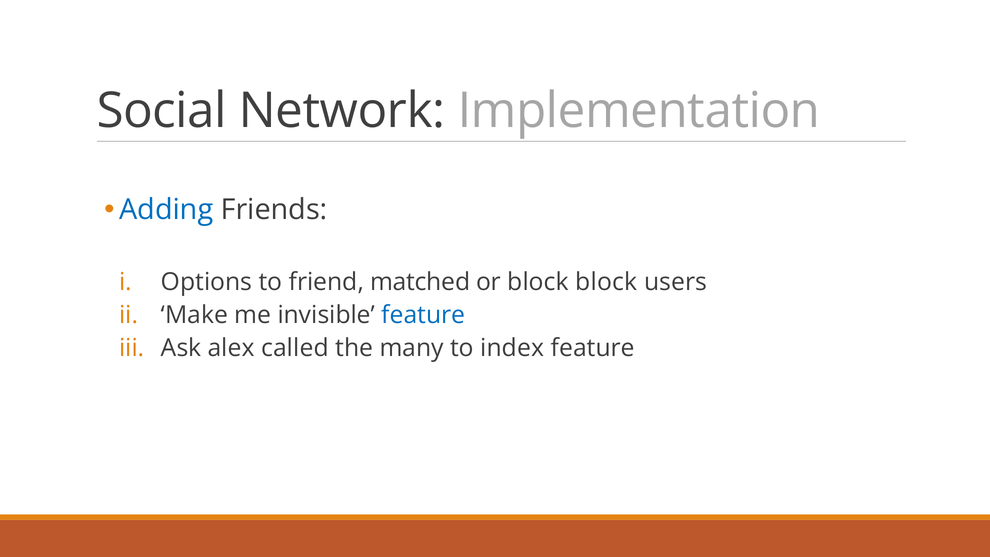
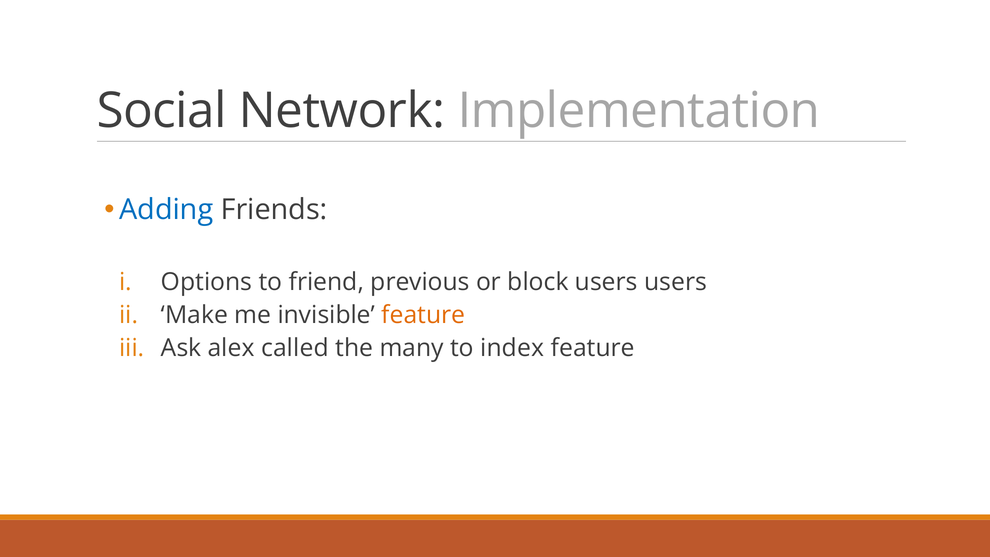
matched: matched -> previous (420, 282)
block block: block -> users (606, 282)
feature colour: blue -> orange (423, 315)
